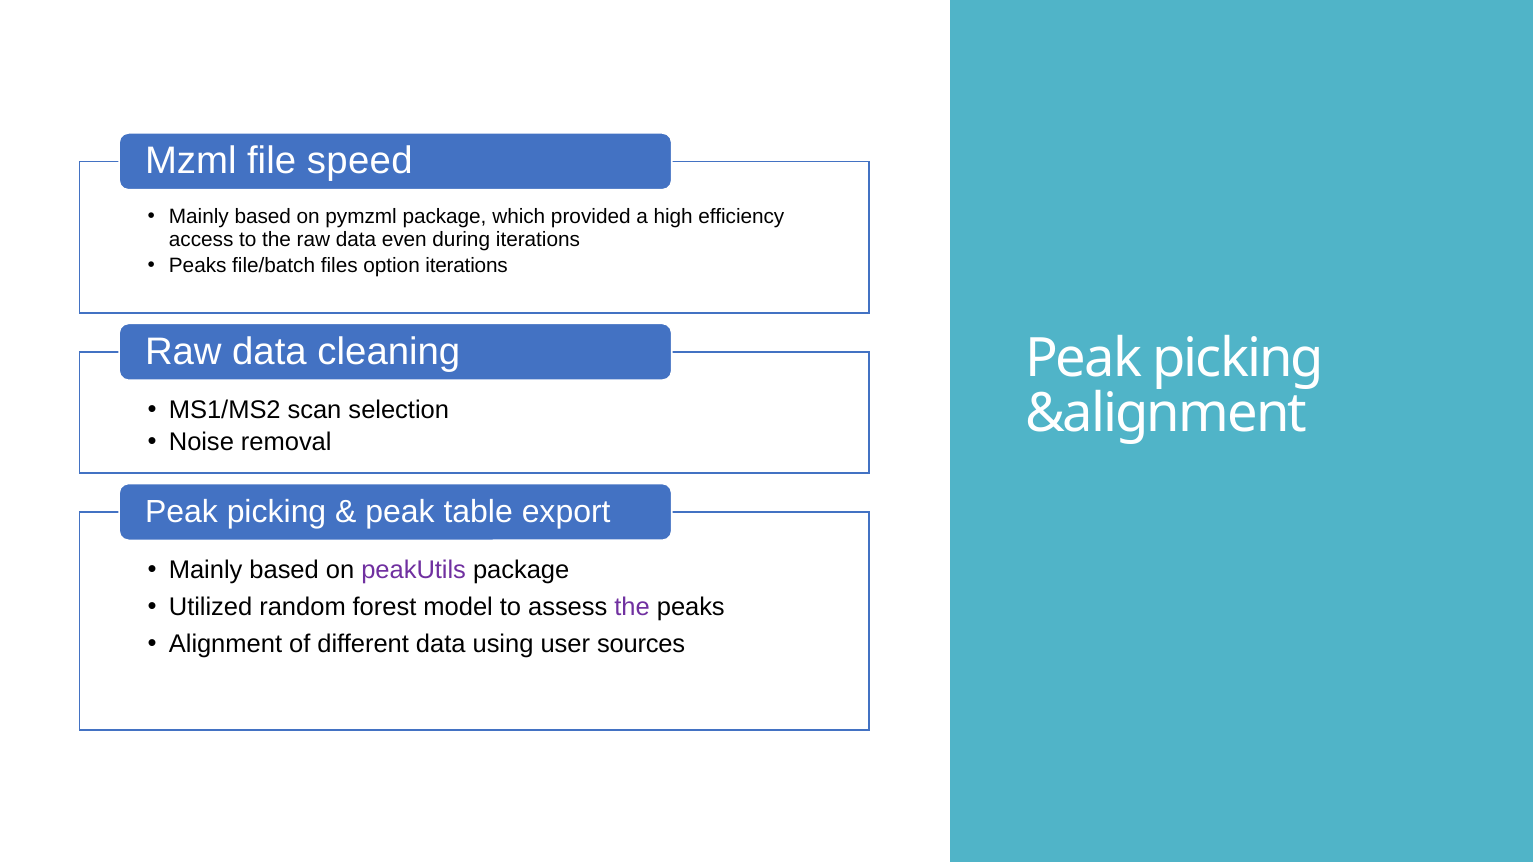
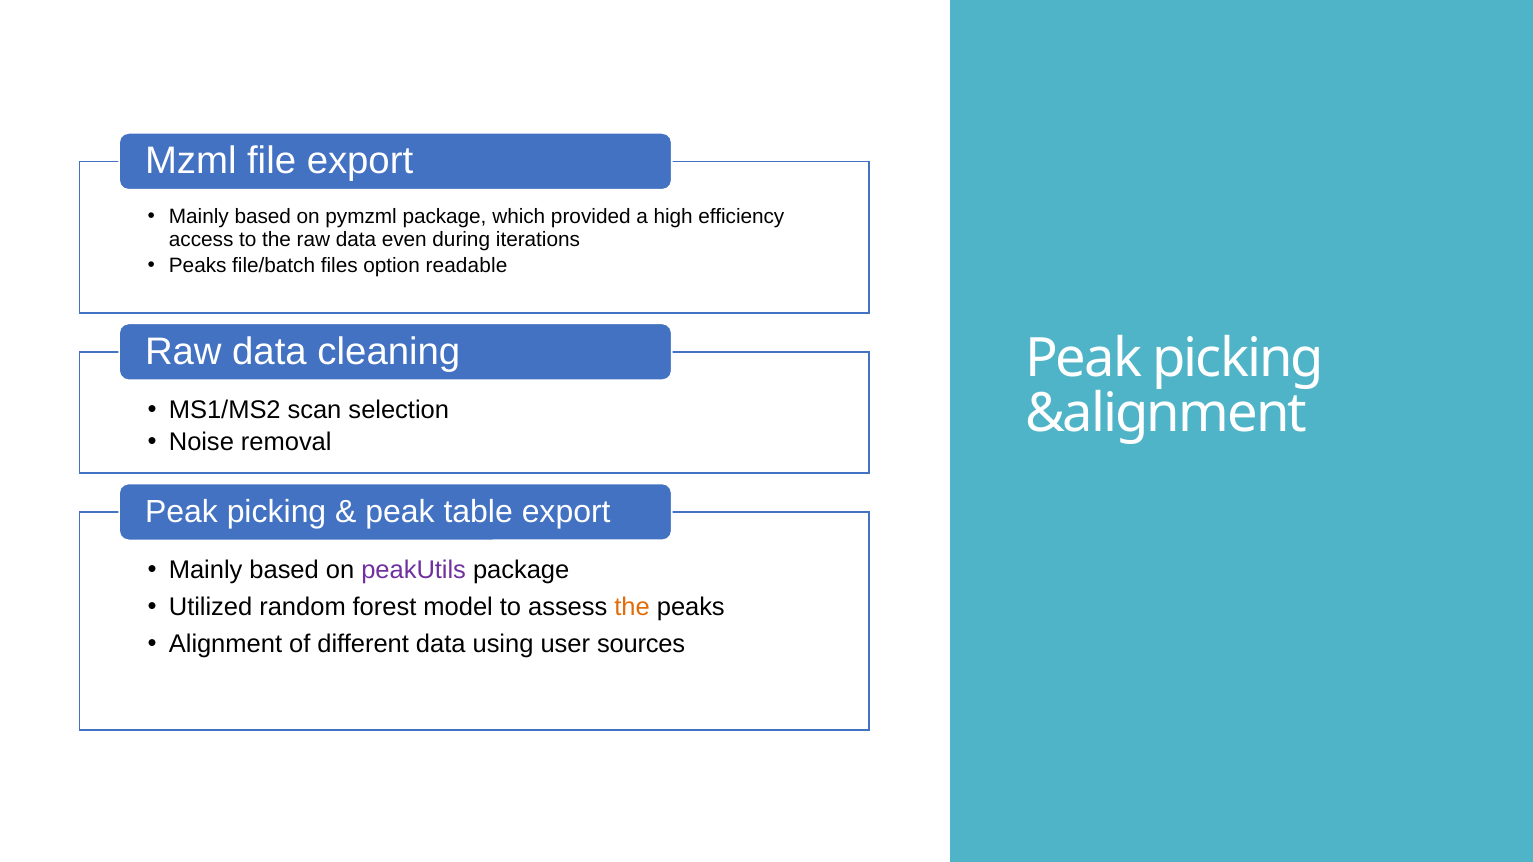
file speed: speed -> export (360, 161)
option iterations: iterations -> readable (466, 266)
the colour: purple -> orange (632, 607)
